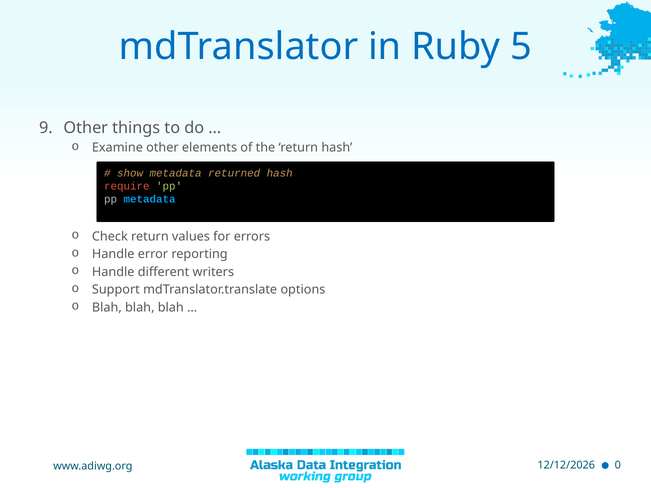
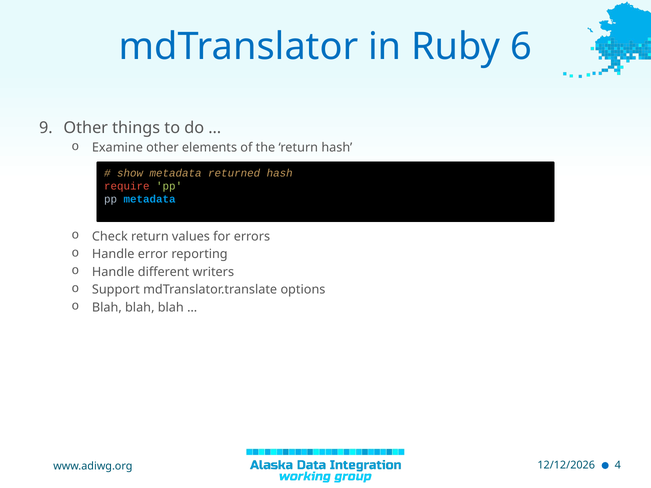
5: 5 -> 6 (521, 47)
0: 0 -> 4 (618, 465)
